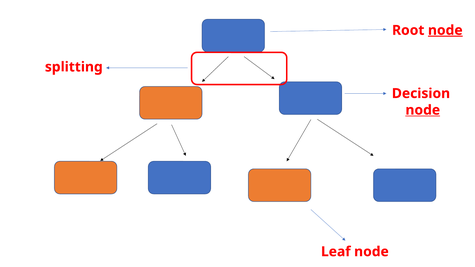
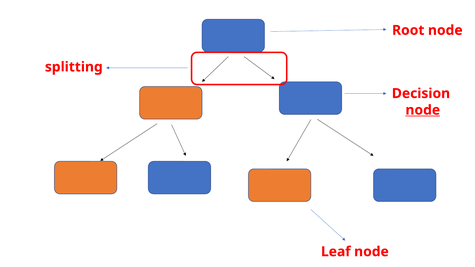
node underline: present -> none (445, 30)
